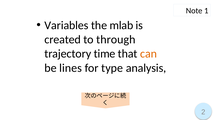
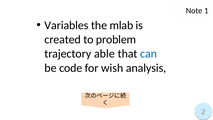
through: through -> problem (116, 39)
time: time -> able (104, 54)
can colour: orange -> blue (149, 54)
lines: lines -> code (71, 68)
type: type -> wish (112, 68)
